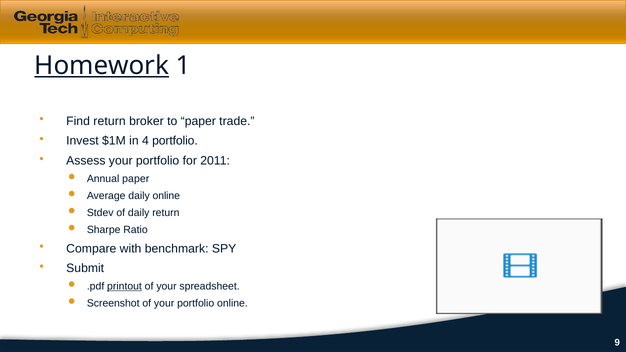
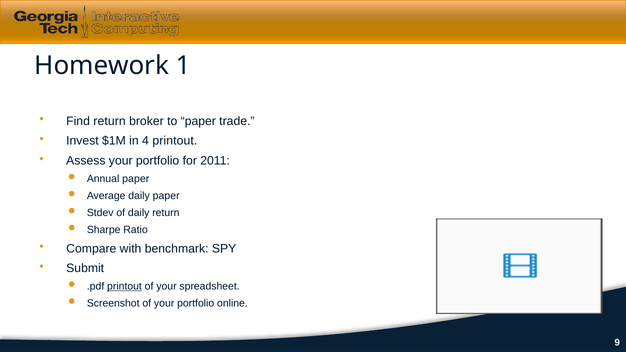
Homework underline: present -> none (102, 65)
4 portfolio: portfolio -> printout (175, 141)
daily online: online -> paper (166, 196)
